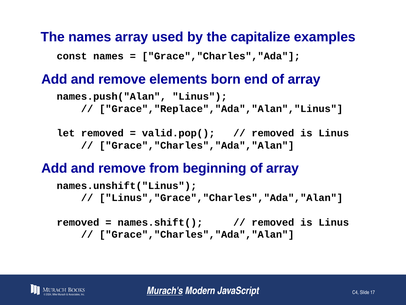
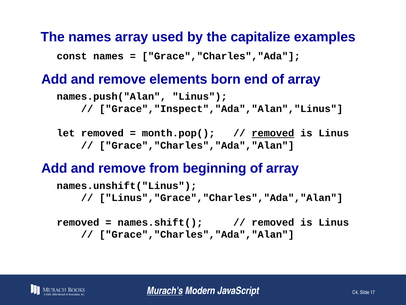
Grace","Replace","Ada","Alan","Linus: Grace","Replace","Ada","Alan","Linus -> Grace","Inspect","Ada","Alan","Linus (221, 109)
valid.pop(: valid.pop( -> month.pop( (178, 133)
removed underline: none -> present (273, 133)
